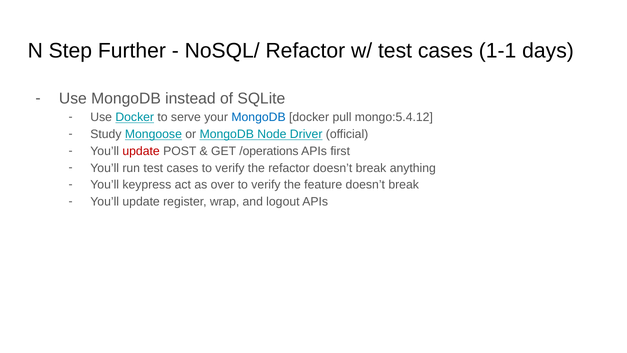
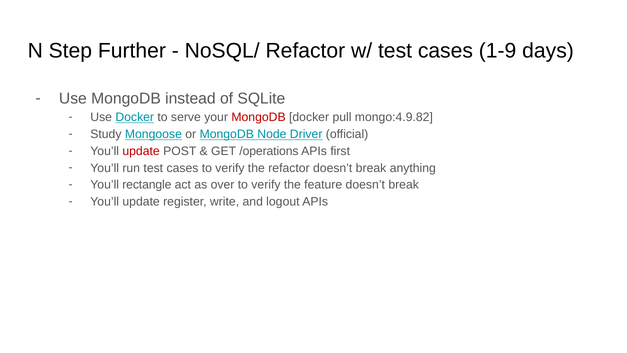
1-1: 1-1 -> 1-9 (498, 51)
MongoDB colour: blue -> red (259, 117)
mongo:5.4.12: mongo:5.4.12 -> mongo:4.9.82 (394, 117)
keypress: keypress -> rectangle (147, 185)
wrap: wrap -> write (225, 202)
